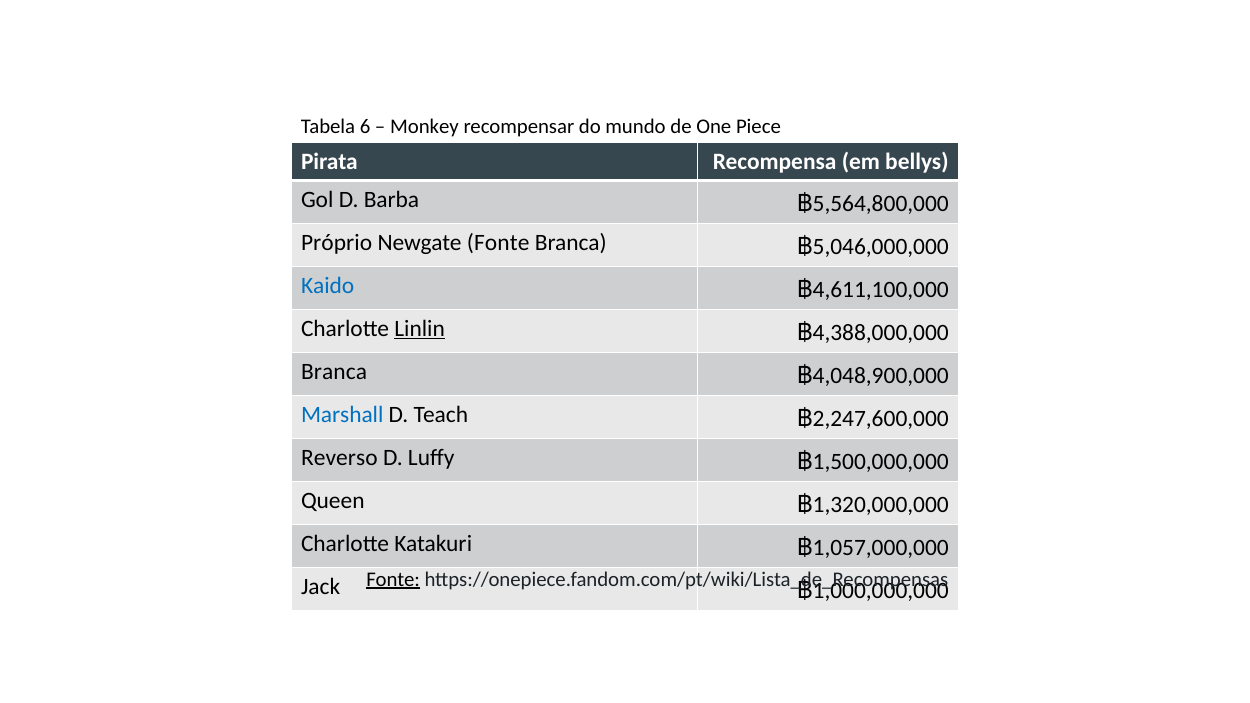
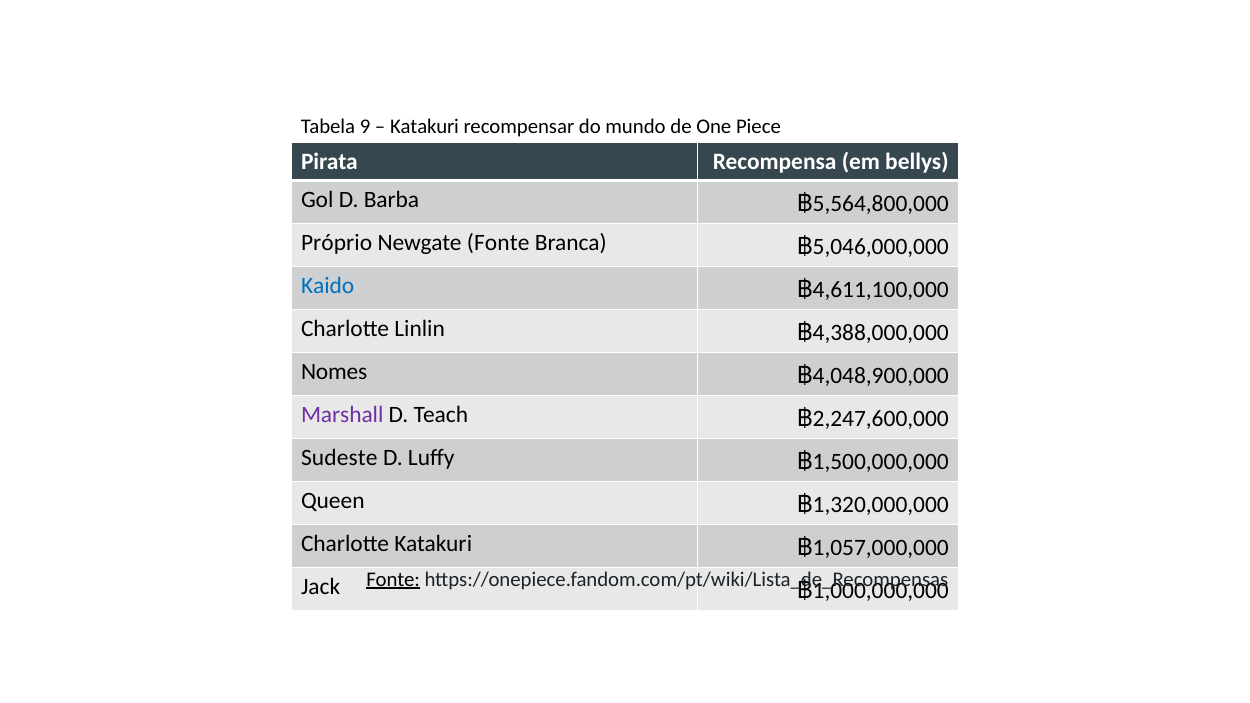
6: 6 -> 9 (365, 126)
Monkey: Monkey -> Katakuri (425, 126)
Linlin underline: present -> none (420, 329)
Branca: Branca -> Nomes (334, 372)
Marshall colour: blue -> purple (342, 415)
Reverso: Reverso -> Sudeste (339, 458)
